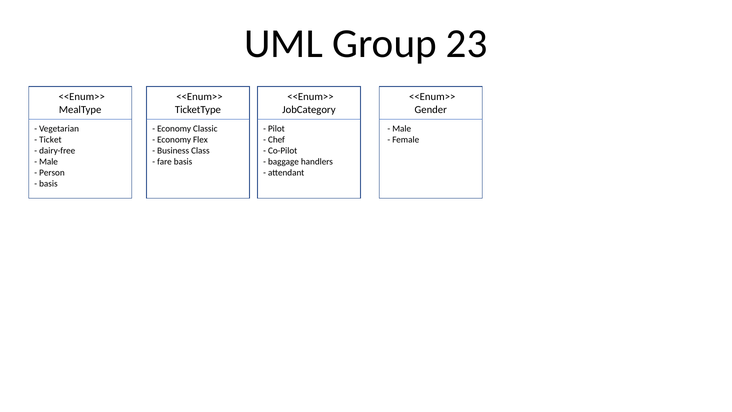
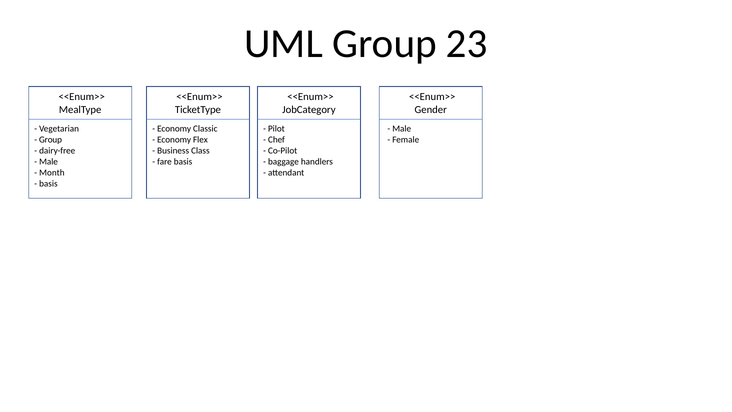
Ticket: Ticket -> Group (51, 140)
Person: Person -> Month (52, 173)
